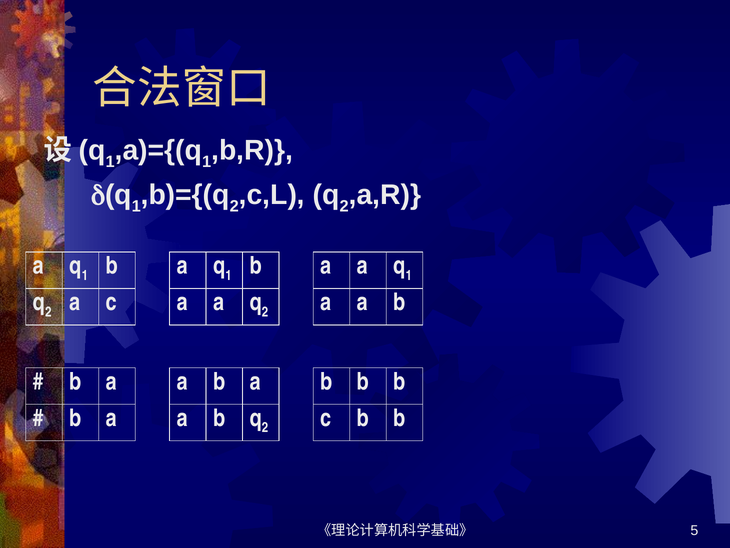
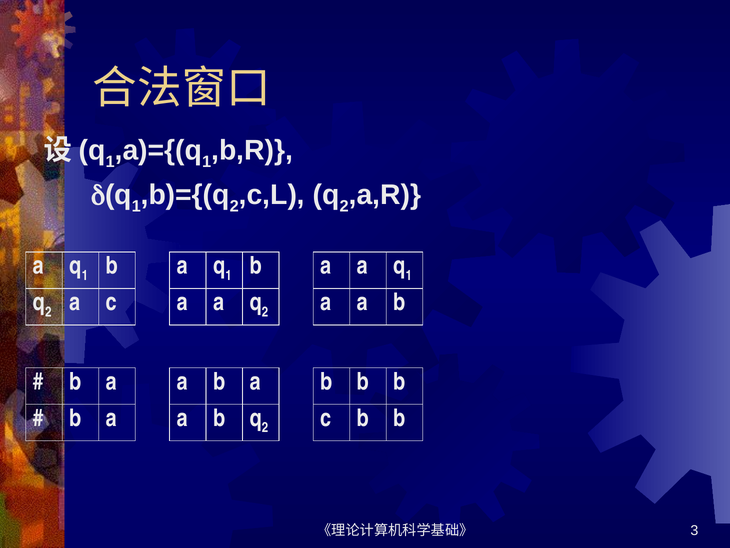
5: 5 -> 3 (694, 530)
